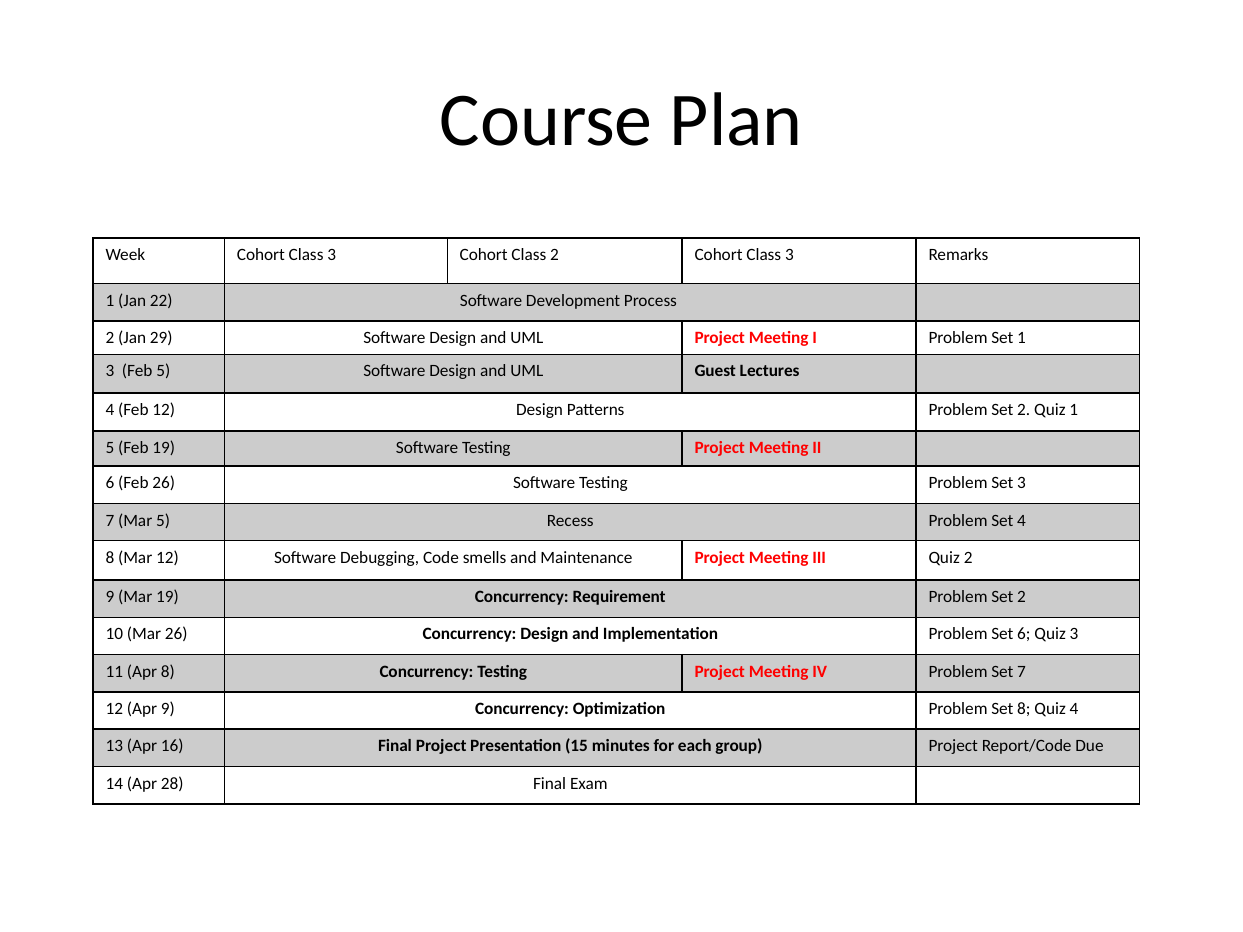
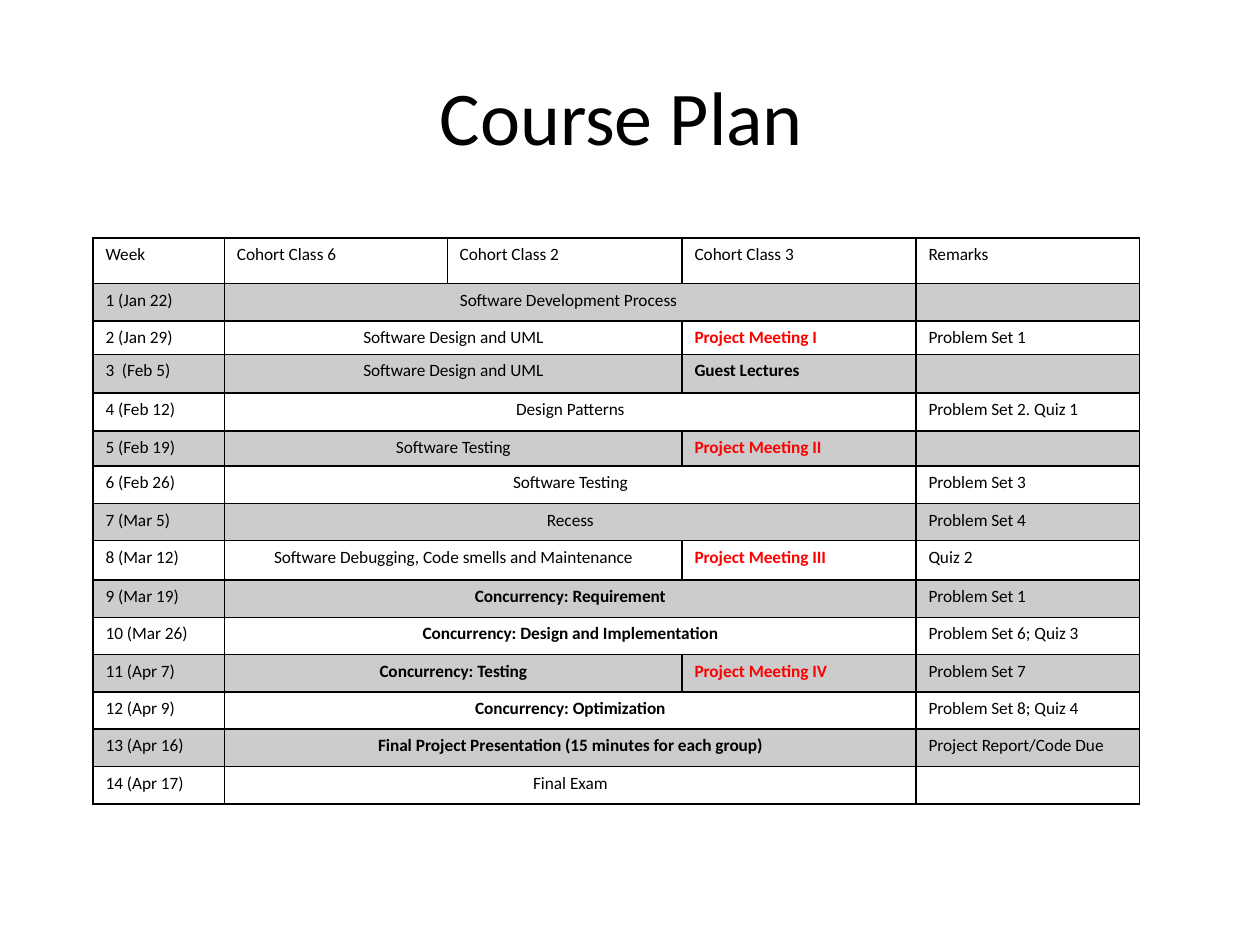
Week Cohort Class 3: 3 -> 6 (332, 255)
Requirement Problem Set 2: 2 -> 1 (1022, 597)
Apr 8: 8 -> 7 (168, 672)
28: 28 -> 17 (172, 784)
